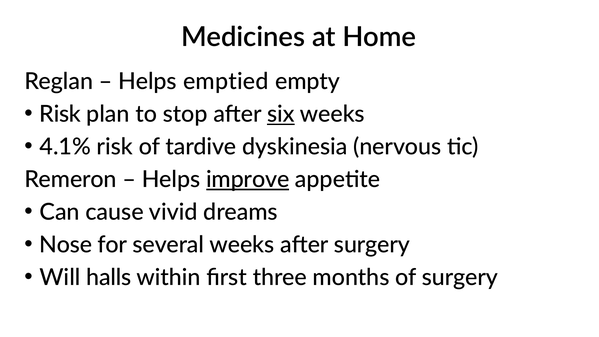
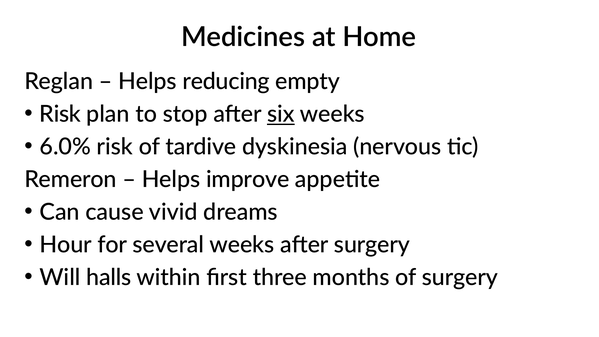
emptied: emptied -> reducing (226, 82)
4.1%: 4.1% -> 6.0% (65, 147)
improve underline: present -> none (248, 179)
Nose: Nose -> Hour (66, 245)
